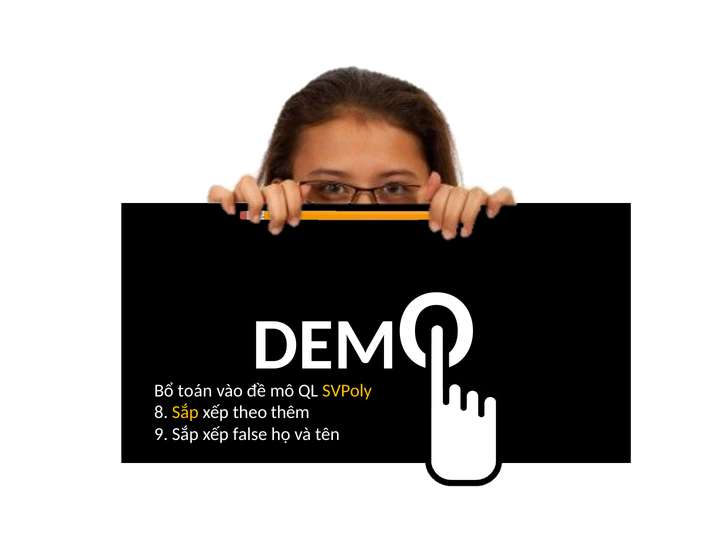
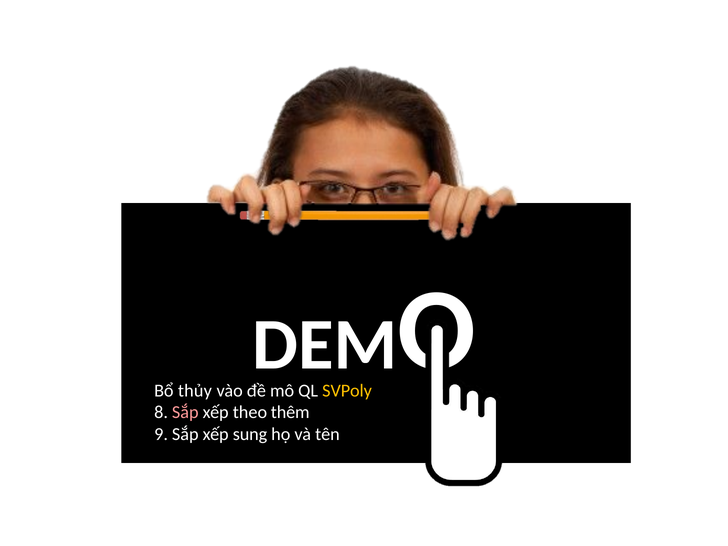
toán: toán -> thủy (195, 390)
Sắp colour: yellow -> pink (185, 412)
false: false -> sung (250, 434)
